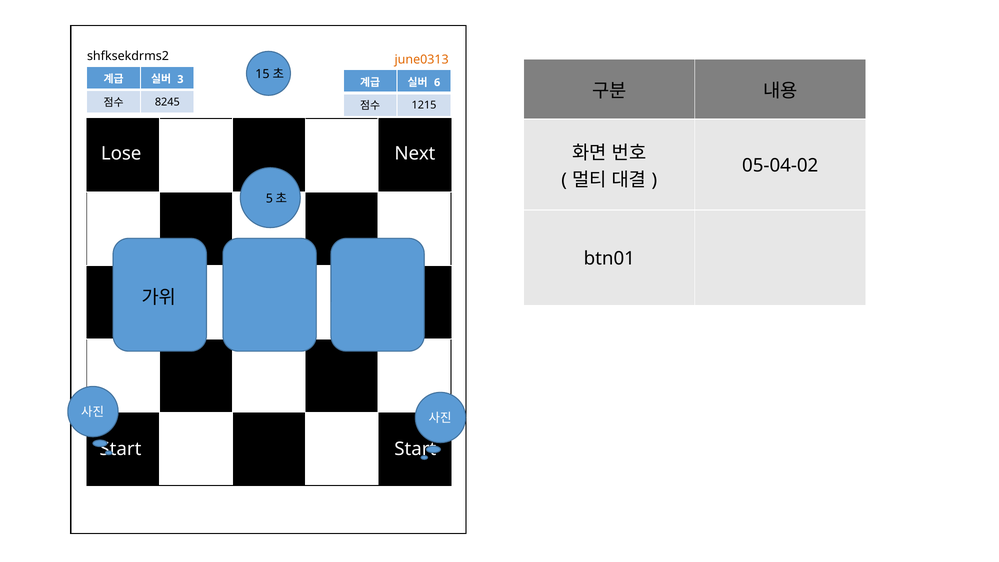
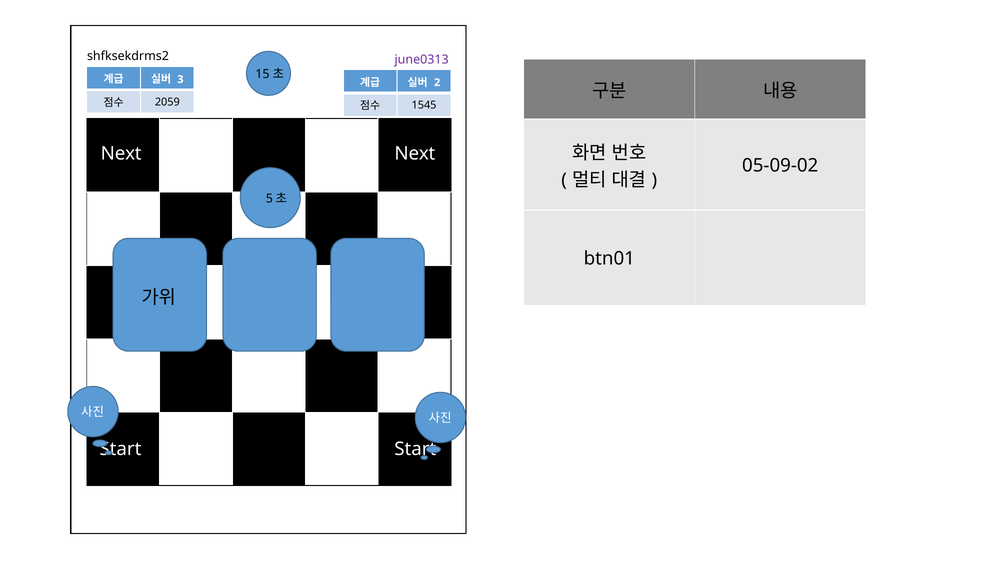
june0313 colour: orange -> purple (422, 59)
6: 6 -> 2 (437, 82)
8245: 8245 -> 2059 (167, 102)
1215: 1215 -> 1545 (424, 105)
Lose: Lose -> Next (121, 154)
05-04-02: 05-04-02 -> 05-09-02 (780, 165)
